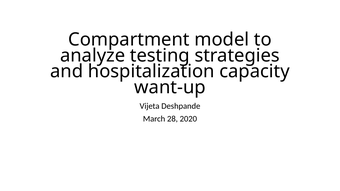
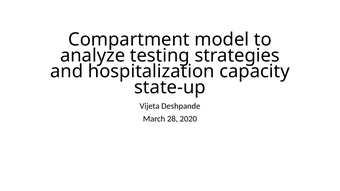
want-up: want-up -> state-up (170, 87)
